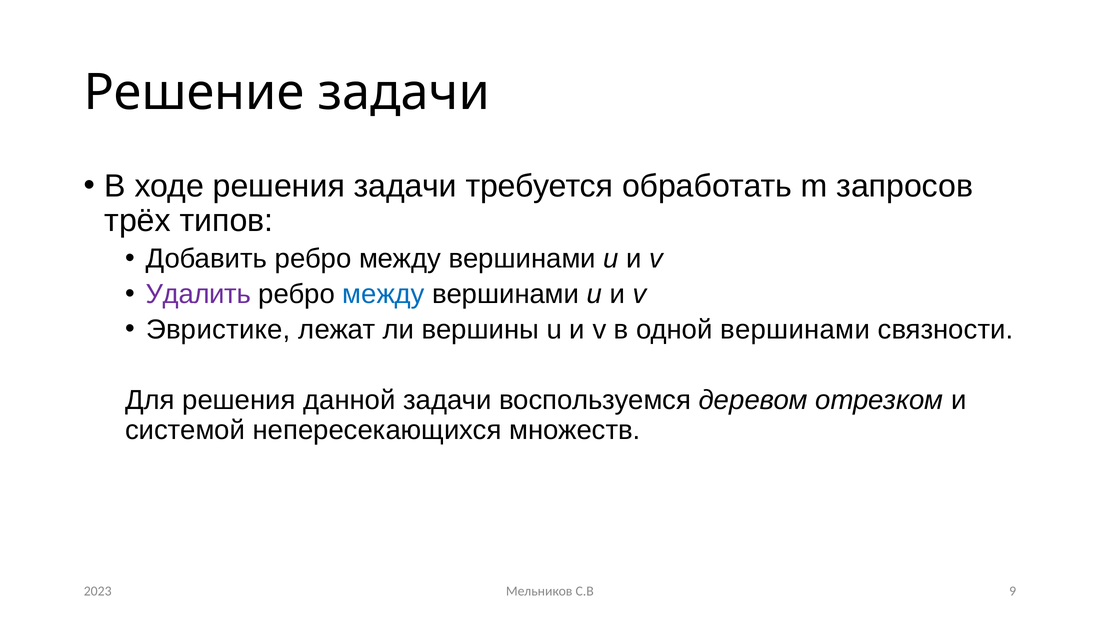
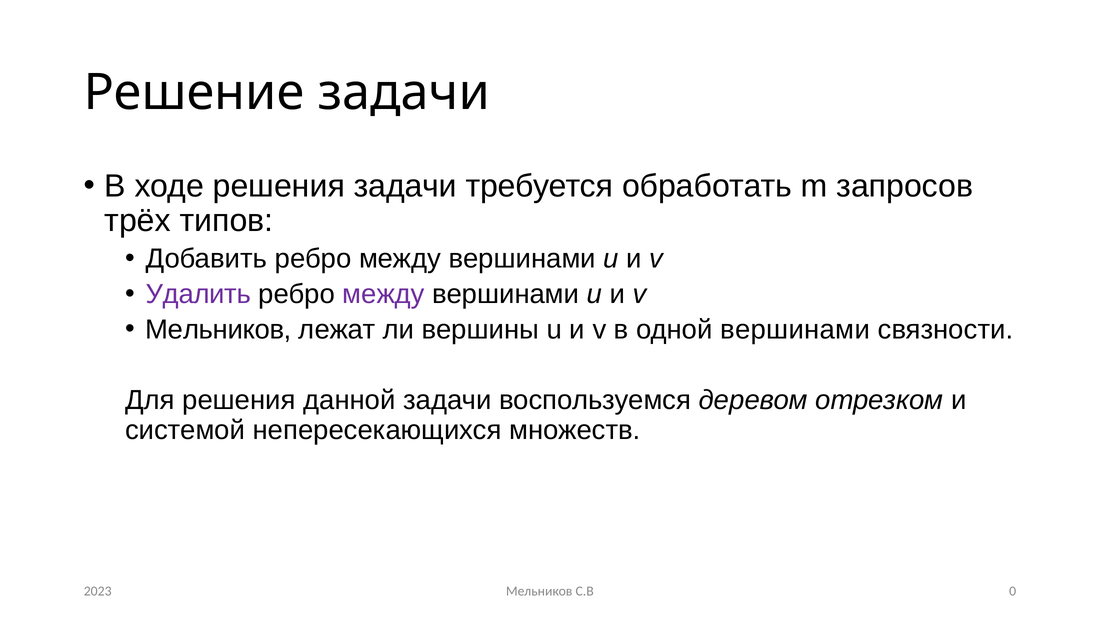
между colour: blue -> purple (384, 294)
Эвристике: Эвристике -> Мельников (218, 329)
9: 9 -> 0 (1013, 591)
